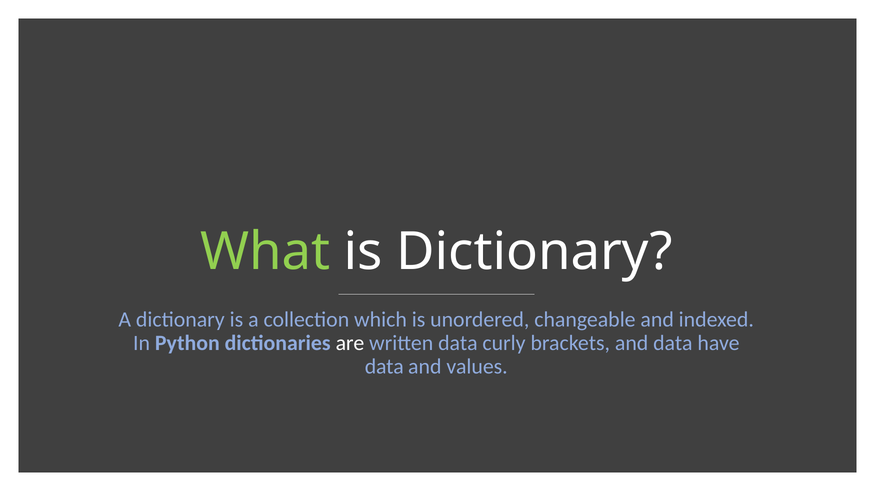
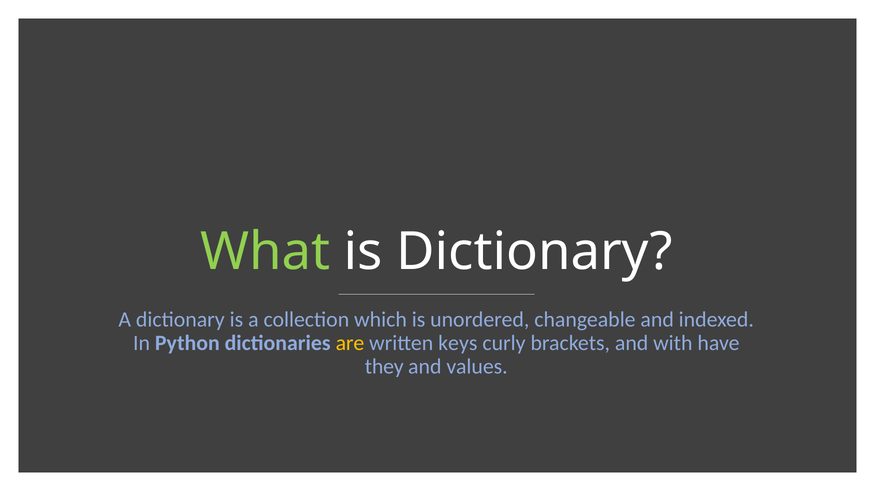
are colour: white -> yellow (350, 343)
written data: data -> keys (458, 343)
and data: data -> with (673, 343)
data: data -> they (384, 367)
